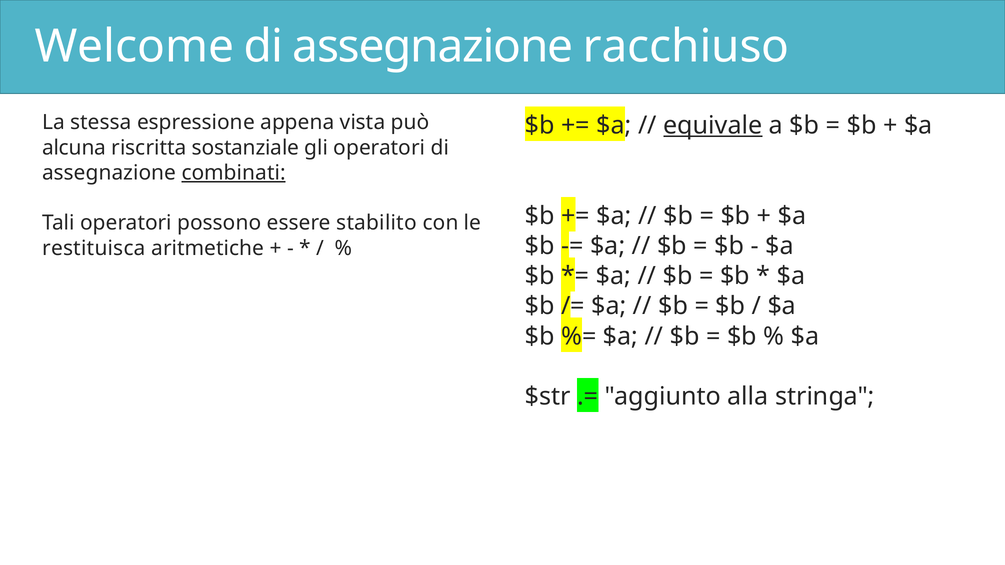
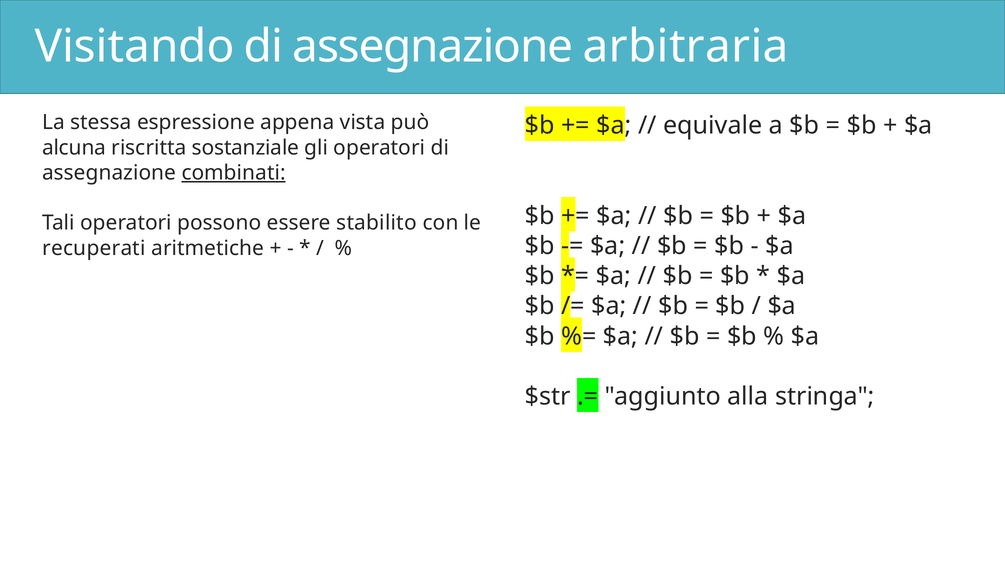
Welcome: Welcome -> Visitando (135, 46)
racchiuso: racchiuso -> arbitraria (686, 46)
equivale underline: present -> none (713, 125)
restituisca: restituisca -> recuperati (94, 248)
